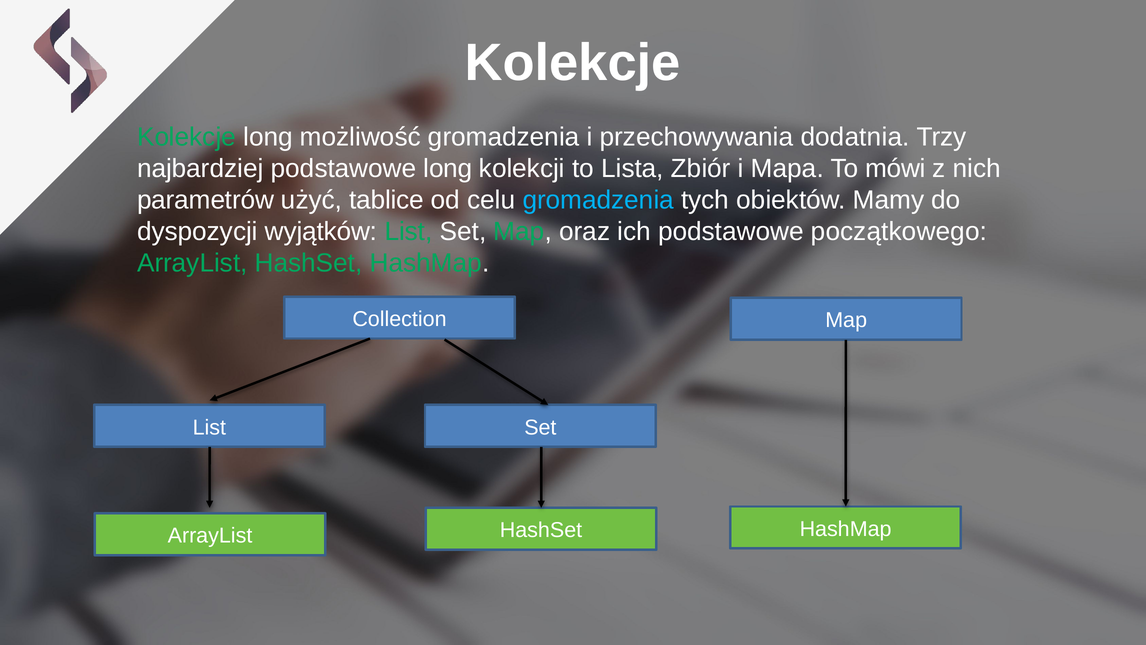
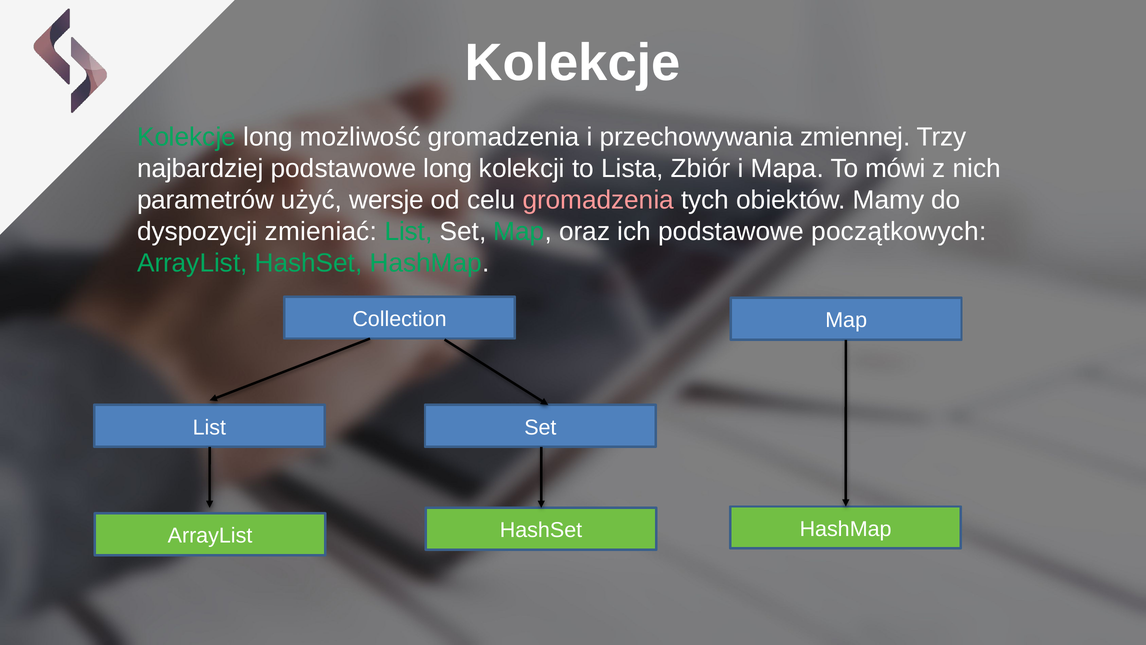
dodatnia: dodatnia -> zmiennej (855, 137)
tablice: tablice -> wersje (387, 200)
gromadzenia colour: light blue -> pink (598, 200)
wyjątków: wyjątków -> zmieniać (321, 231)
początkowego: początkowego -> początkowych (899, 231)
